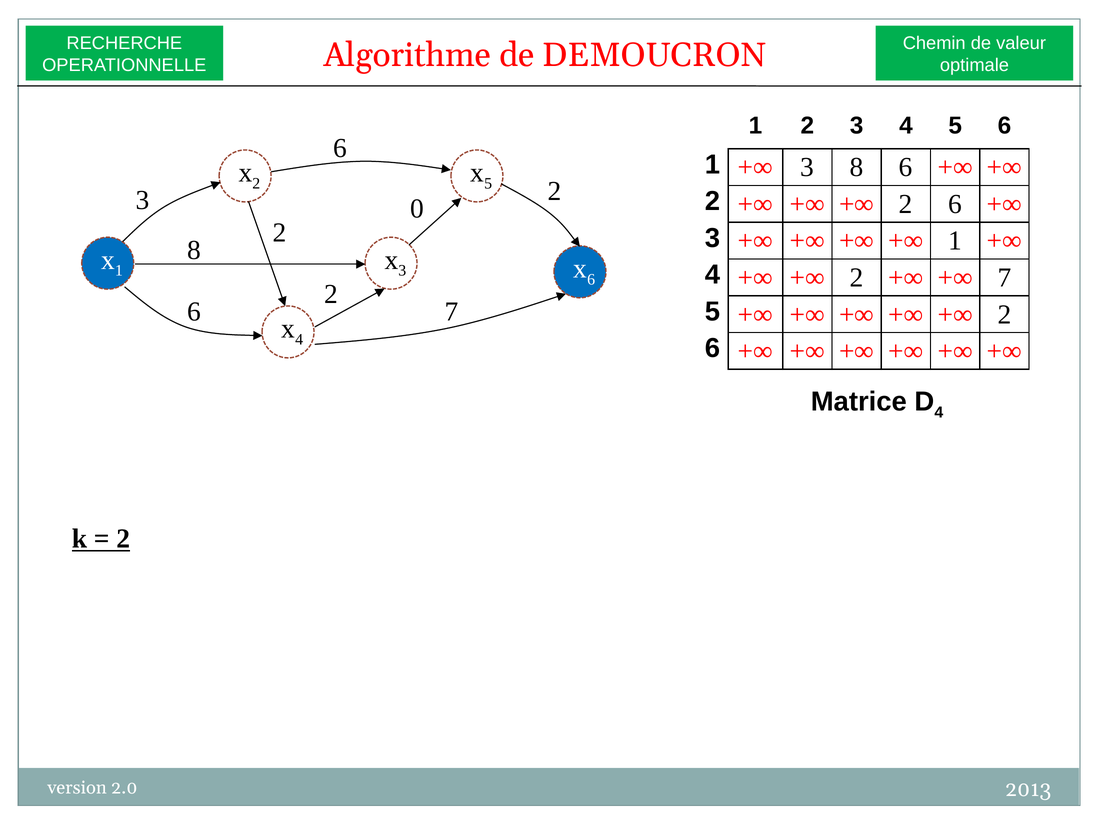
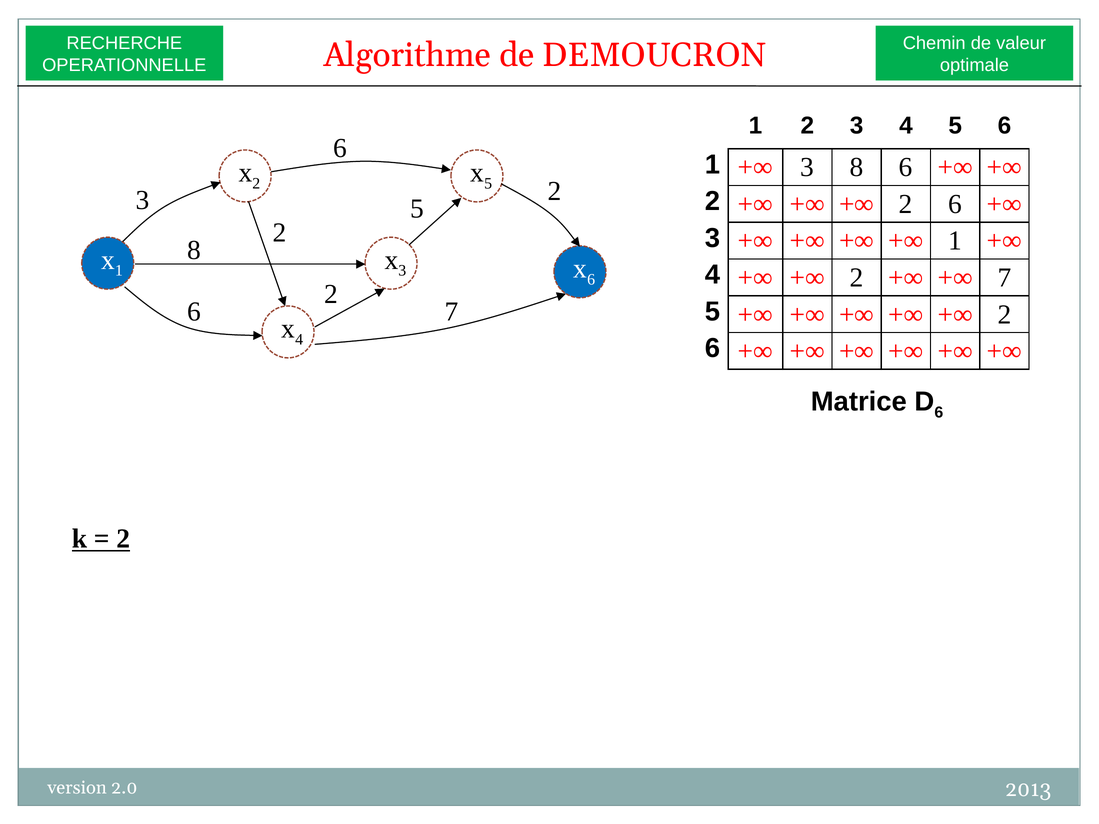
3 0: 0 -> 5 (417, 209)
4: 4 -> 6 (939, 413)
